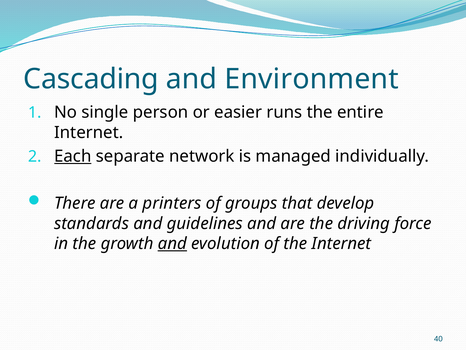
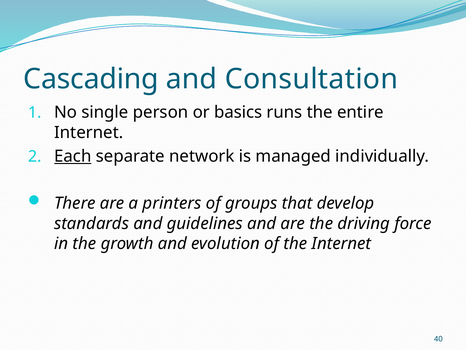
Environment: Environment -> Consultation (311, 79)
easier: easier -> basics (238, 112)
and underline: present -> none (172, 243)
